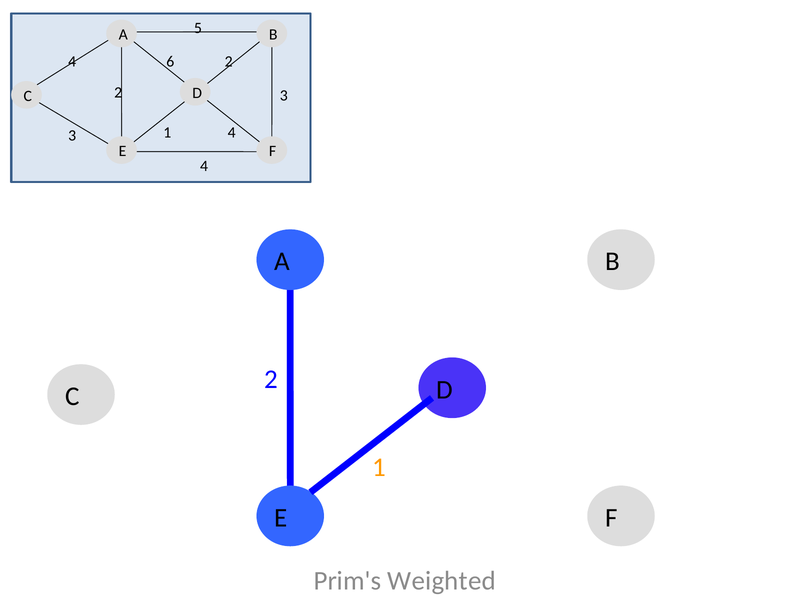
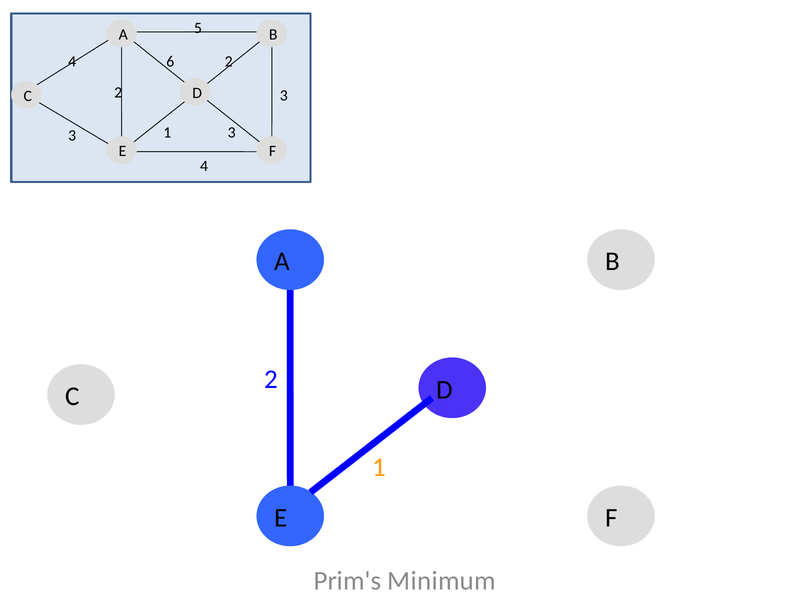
1 4: 4 -> 3 (232, 133)
Weighted: Weighted -> Minimum (442, 581)
